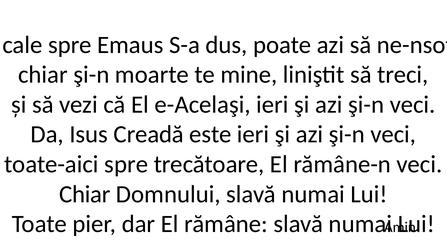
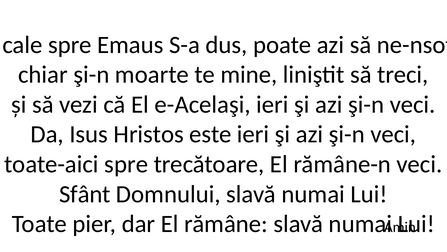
Creadă: Creadă -> Hristos (149, 134)
Chiar: Chiar -> Sfânt (85, 194)
